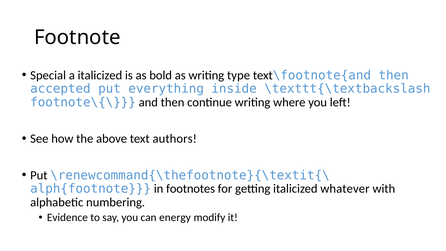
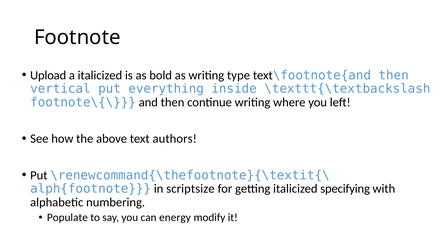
Special: Special -> Upload (48, 75)
accepted: accepted -> vertical (60, 89)
footnotes: footnotes -> scriptsize (190, 189)
whatever: whatever -> specifying (345, 189)
Evidence: Evidence -> Populate (67, 217)
